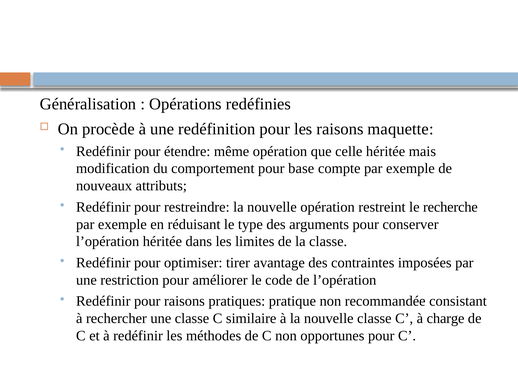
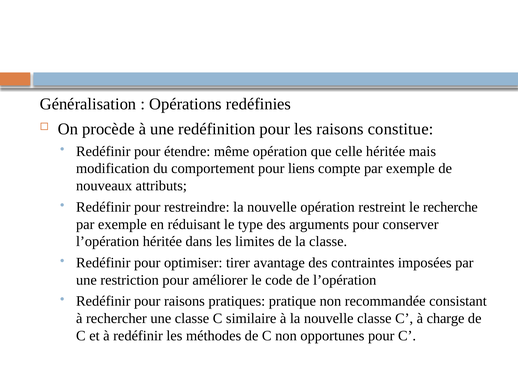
maquette: maquette -> constitue (401, 129)
base: base -> liens (301, 169)
